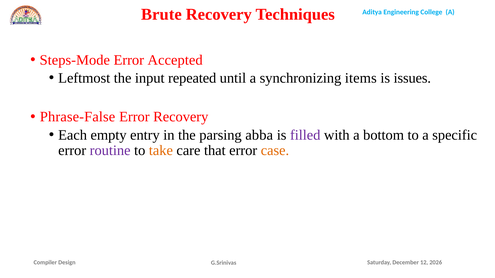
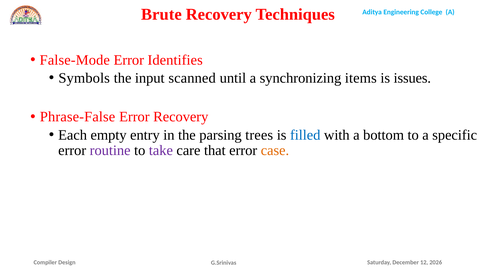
Steps-Mode: Steps-Mode -> False-Mode (75, 60)
Accepted: Accepted -> Identifies (175, 60)
Leftmost: Leftmost -> Symbols (84, 78)
repeated: repeated -> scanned (192, 78)
abba: abba -> trees (259, 135)
filled colour: purple -> blue (305, 135)
take colour: orange -> purple (161, 151)
